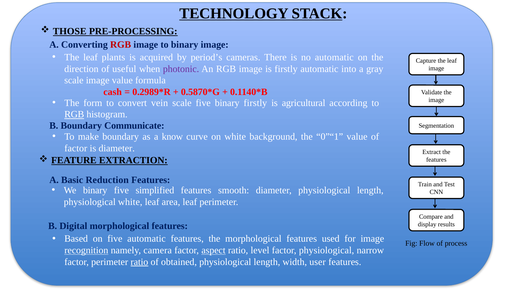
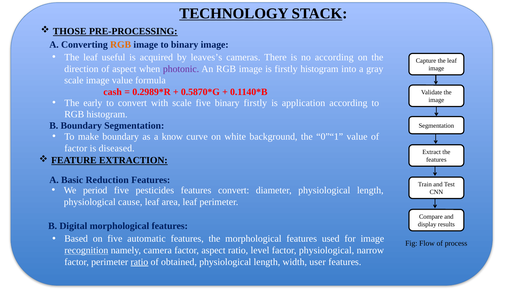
RGB colour: red -> orange (121, 45)
plants: plants -> useful (113, 57)
period’s: period’s -> leaves’s (206, 57)
no automatic: automatic -> according (334, 57)
of useful: useful -> aspect (124, 69)
firstly automatic: automatic -> histogram (319, 69)
form: form -> early (93, 103)
vein: vein -> with (160, 103)
agricultural: agricultural -> application (304, 103)
RGB underline: present -> none (74, 114)
Boundary Communicate: Communicate -> Segmentation (134, 125)
is diameter: diameter -> diseased (117, 148)
We binary: binary -> period (95, 190)
simplified: simplified -> pesticides (155, 190)
features smooth: smooth -> convert (234, 190)
physiological white: white -> cause (130, 202)
aspect underline: present -> none (213, 250)
